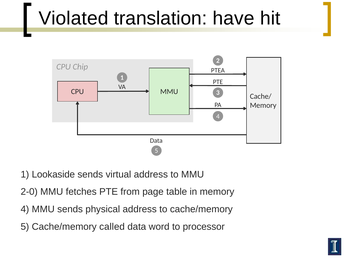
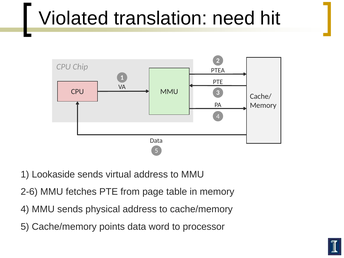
have: have -> need (234, 18)
2-0: 2-0 -> 2-6 (29, 192)
called: called -> points (112, 227)
